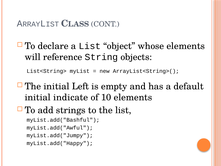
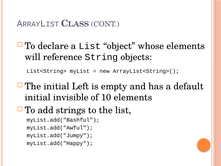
indicate: indicate -> invisible (71, 97)
